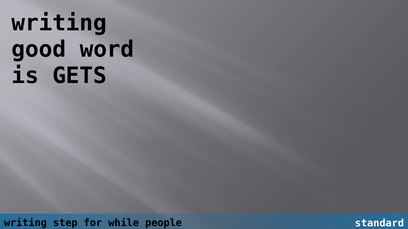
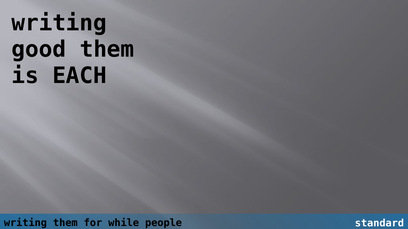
good word: word -> them (107, 49)
GETS: GETS -> EACH (80, 76)
writing step: step -> them (65, 223)
